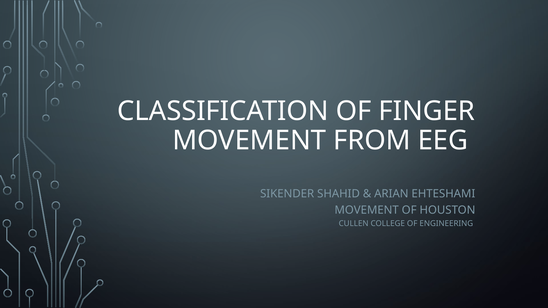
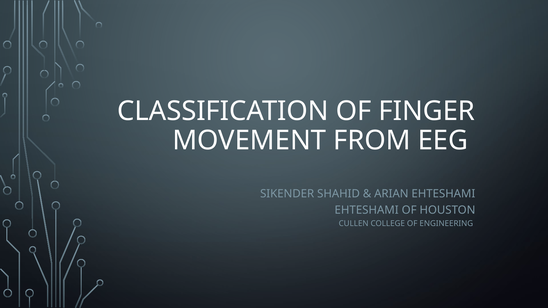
MOVEMENT: MOVEMENT -> EHTESHAMI (367, 210)
